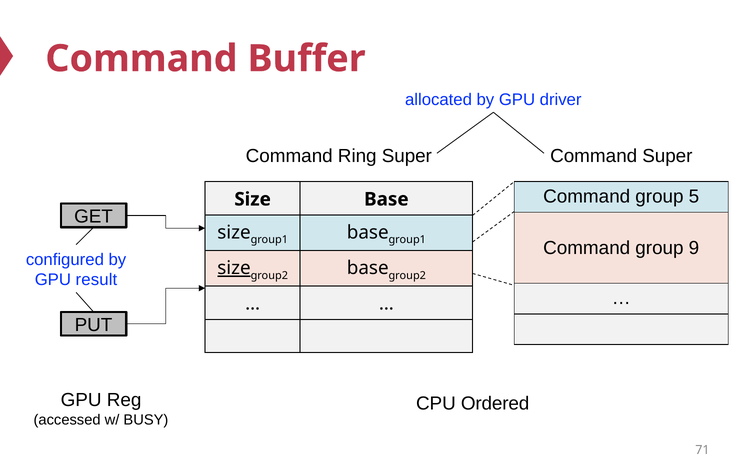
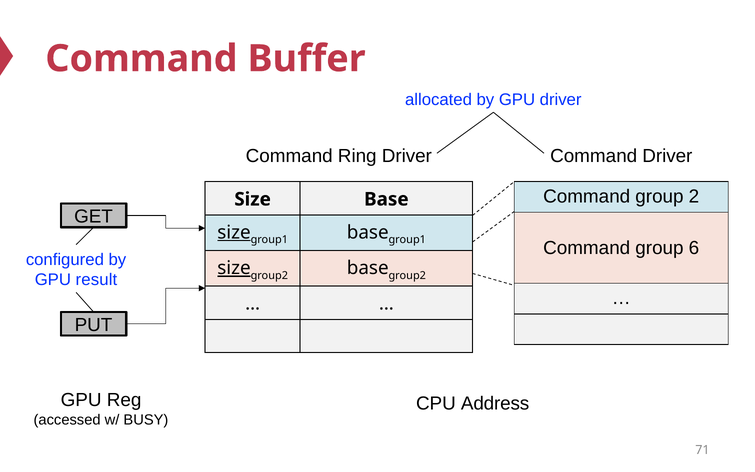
Ring Super: Super -> Driver (407, 156)
Command Super: Super -> Driver (667, 156)
5: 5 -> 2 (694, 196)
size underline: none -> present (234, 232)
9: 9 -> 6 (694, 248)
Ordered: Ordered -> Address (495, 404)
